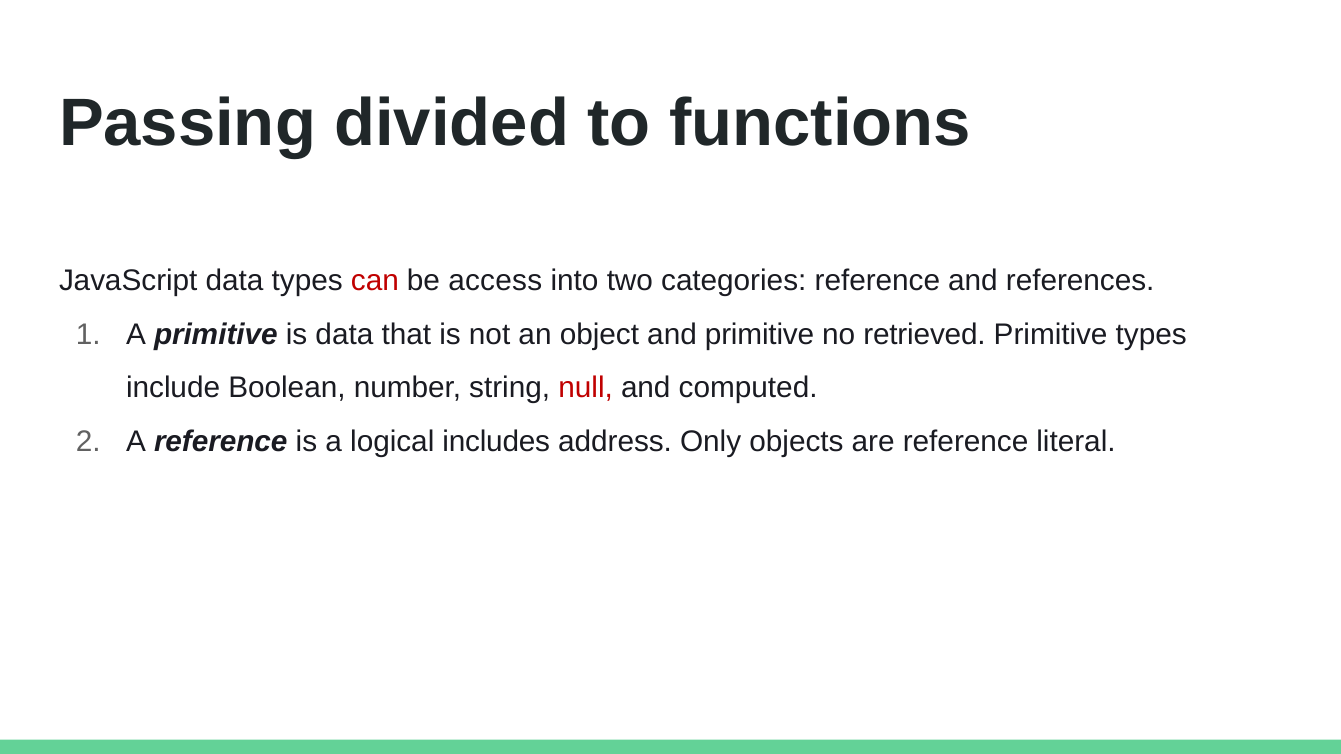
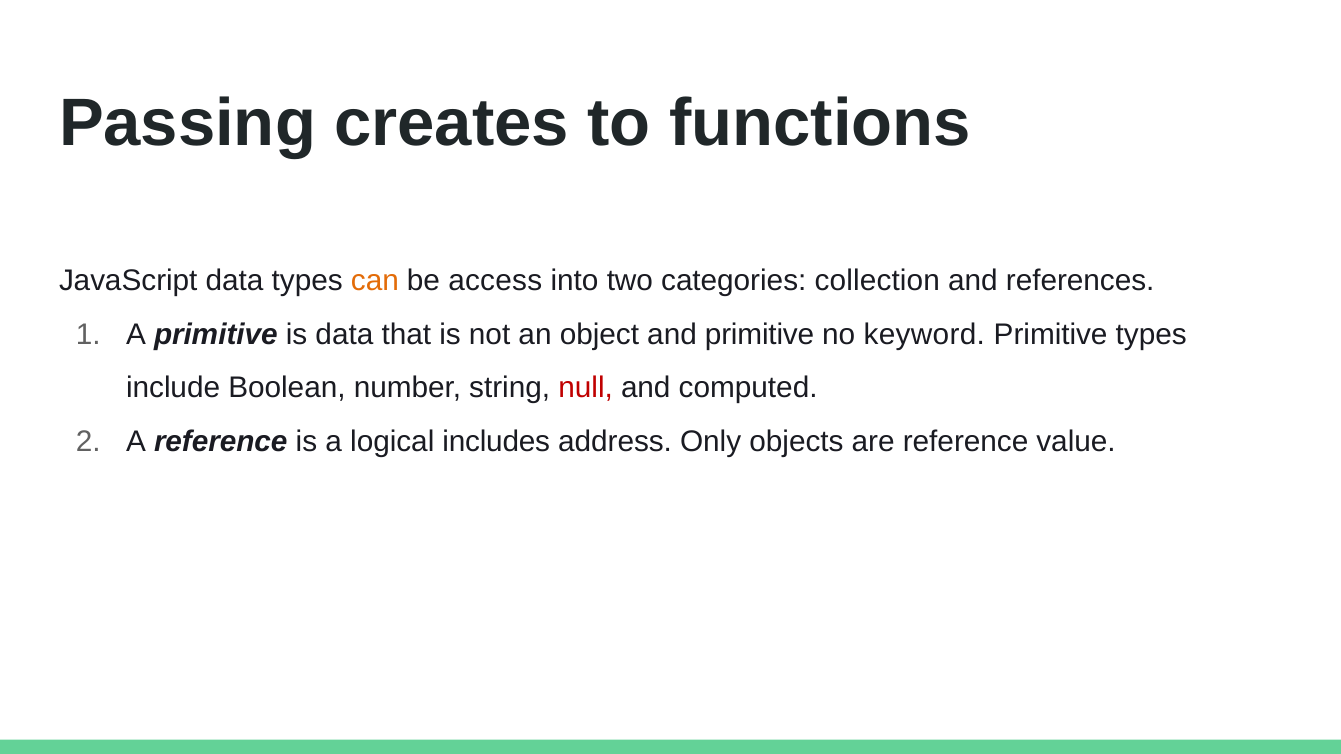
divided: divided -> creates (452, 124)
can colour: red -> orange (375, 281)
categories reference: reference -> collection (877, 281)
retrieved: retrieved -> keyword (924, 335)
literal: literal -> value (1076, 442)
